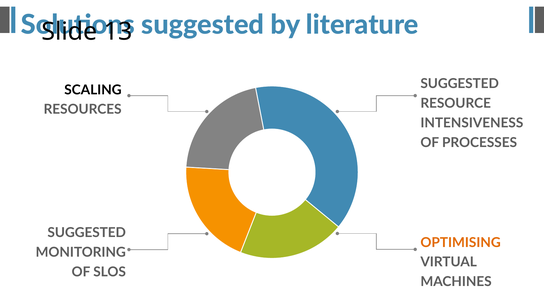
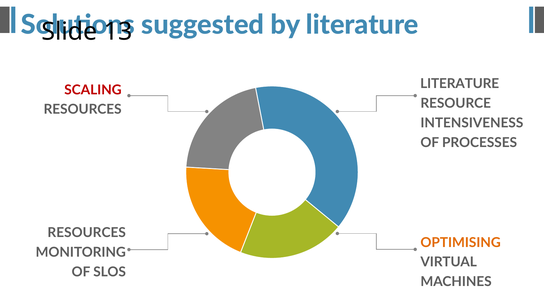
SUGGESTED: SUGGESTED -> LITERATURE (460, 84)
SCALING colour: black -> red (93, 90)
SUGGESTED: SUGGESTED -> RESOURCES (87, 233)
